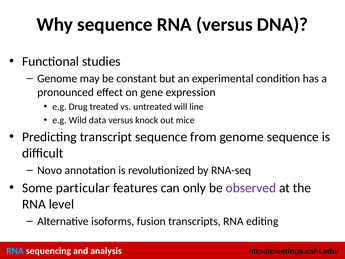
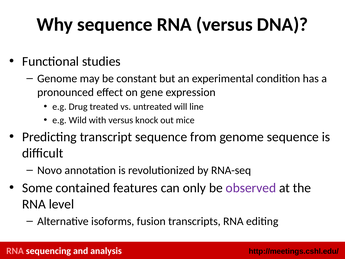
data: data -> with (98, 120)
particular: particular -> contained (83, 188)
RNA colour: light blue -> pink (15, 251)
